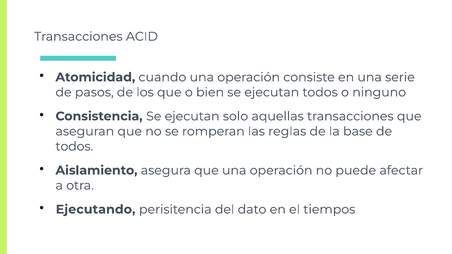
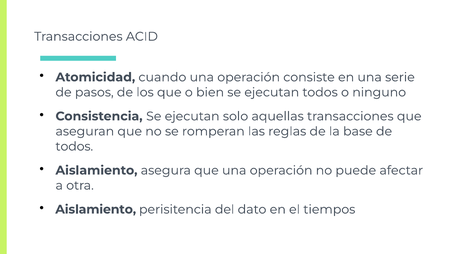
Ejecutando: Ejecutando -> Aislamiento (96, 210)
